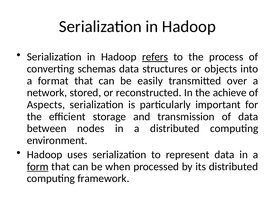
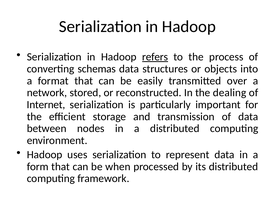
achieve: achieve -> dealing (230, 93)
Aspects: Aspects -> Internet (46, 105)
form underline: present -> none (38, 167)
